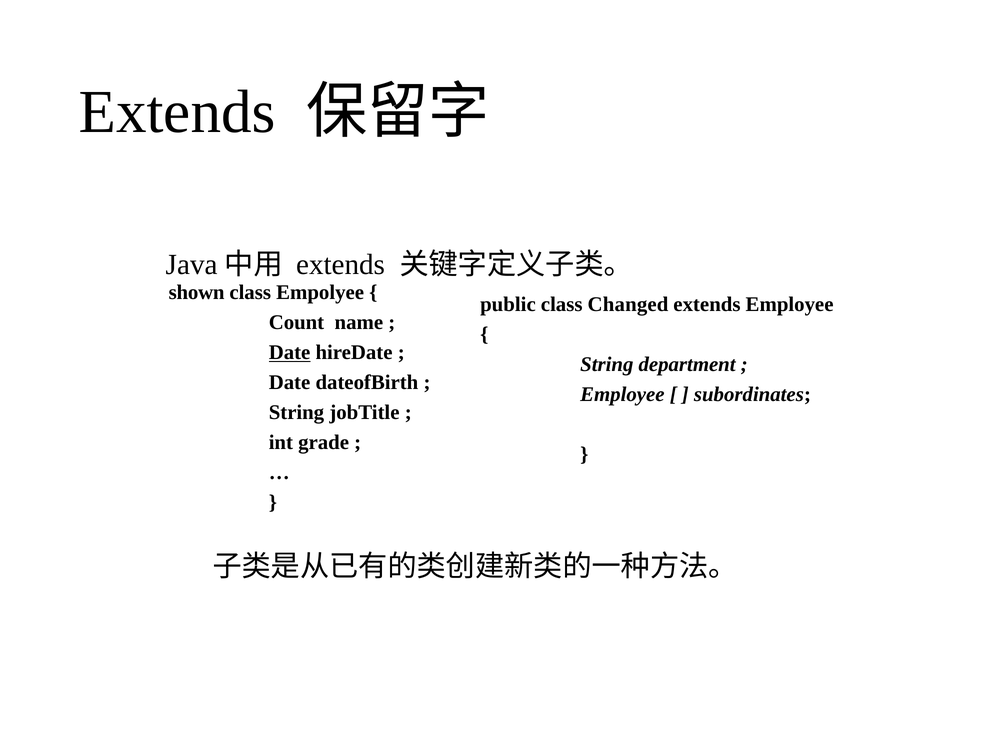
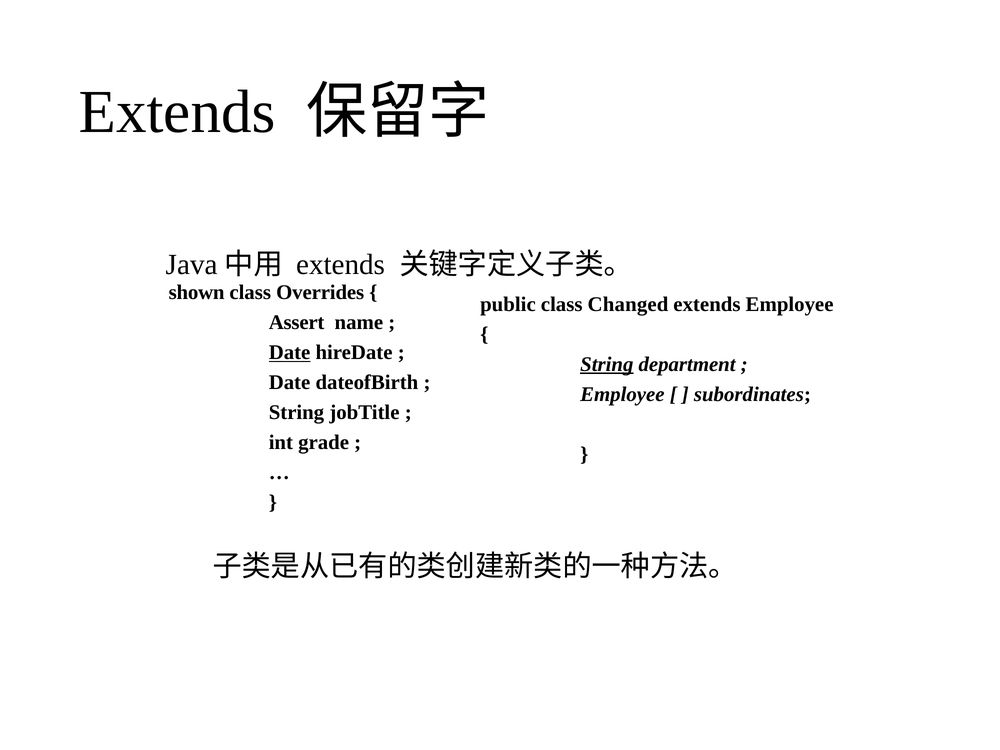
Empolyee: Empolyee -> Overrides (320, 293)
Count: Count -> Assert (297, 323)
String underline: none -> present (607, 364)
